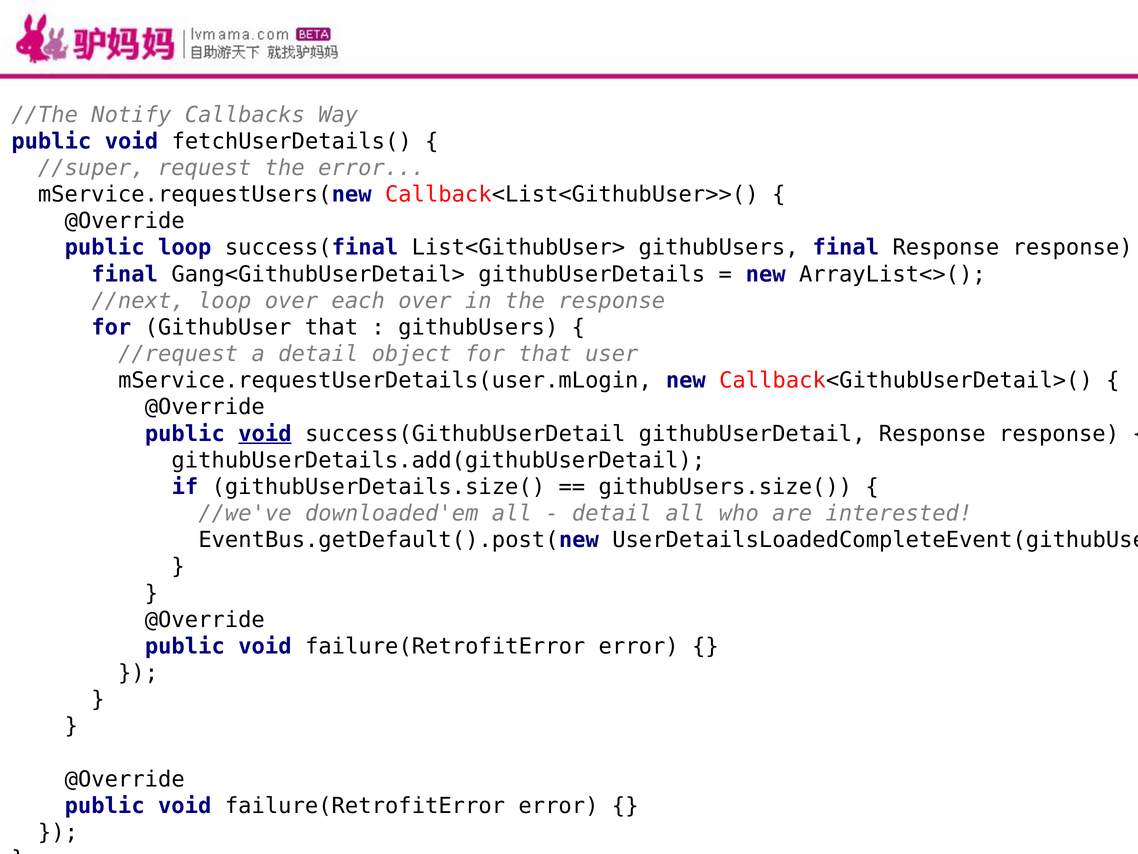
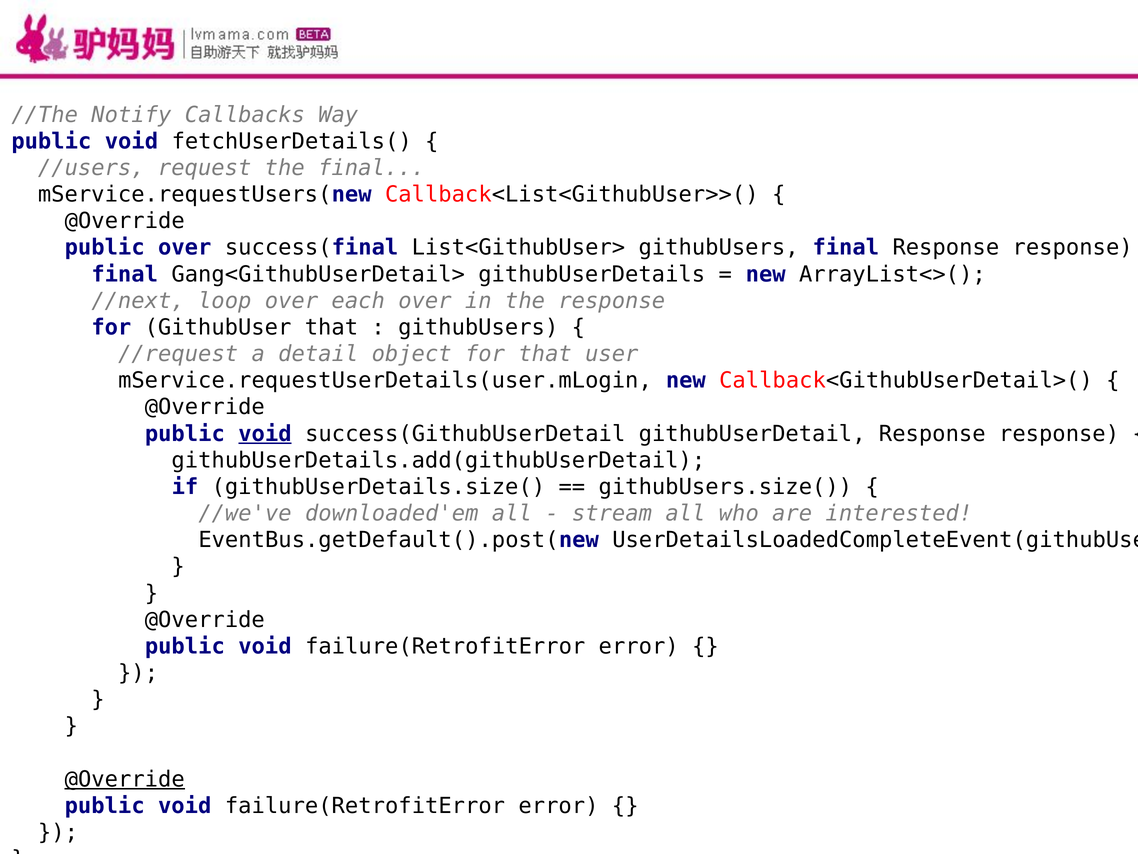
//super: //super -> //users (91, 168)
the error: error -> final (371, 168)
public loop: loop -> over (185, 248)
detail: detail -> stream (612, 513)
@Override underline: none -> present (125, 779)
